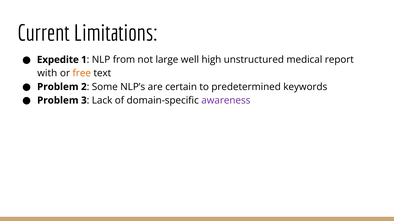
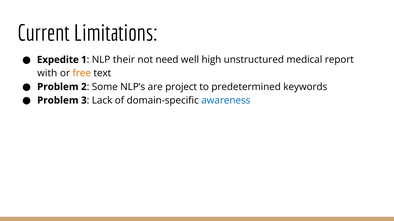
from: from -> their (124, 60)
large: large -> need (167, 60)
certain: certain -> project (181, 87)
awareness colour: purple -> blue (226, 101)
